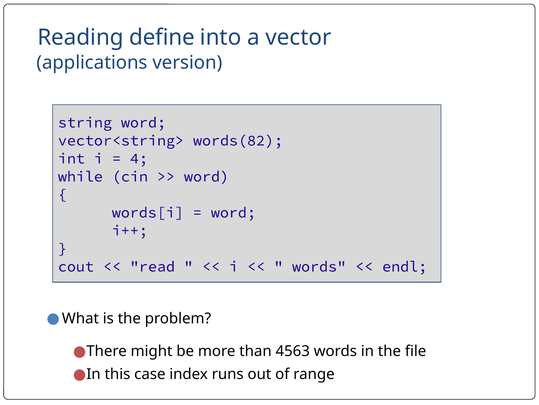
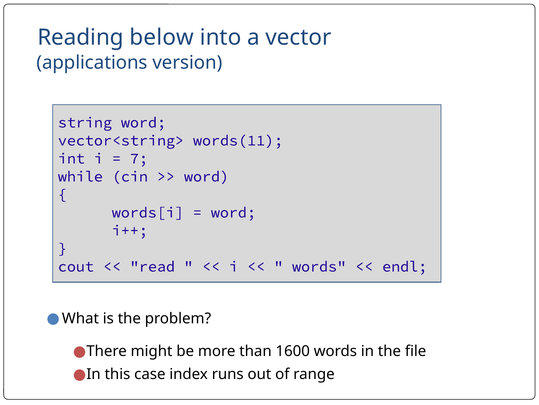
define: define -> below (162, 37)
words(82: words(82 -> words(11 (238, 140)
4: 4 -> 7 (139, 158)
4563: 4563 -> 1600 (293, 351)
